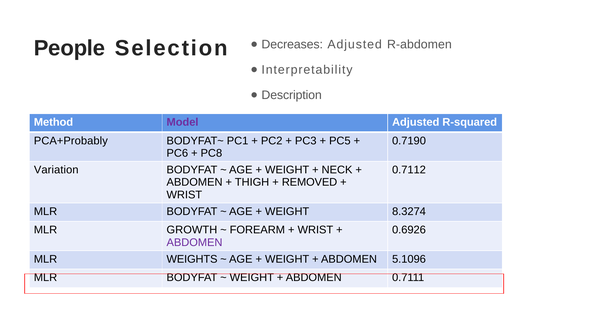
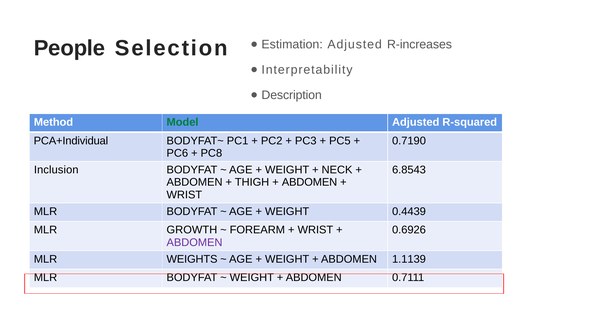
Decreases: Decreases -> Estimation (292, 44)
R-abdomen: R-abdomen -> R-increases (419, 44)
Model colour: purple -> green (183, 122)
PCA+Probably: PCA+Probably -> PCA+Individual (71, 141)
Variation: Variation -> Inclusion (56, 170)
0.7112: 0.7112 -> 6.8543 (409, 170)
REMOVED: REMOVED -> ABDOMEN (310, 182)
8.3274: 8.3274 -> 0.4439 (409, 211)
5.1096: 5.1096 -> 1.1139 (409, 259)
